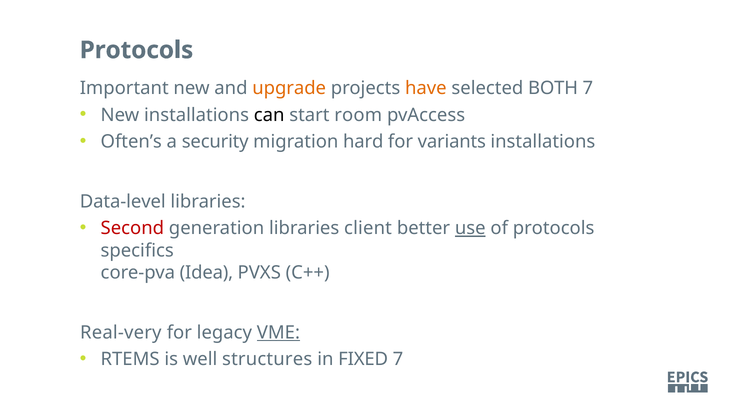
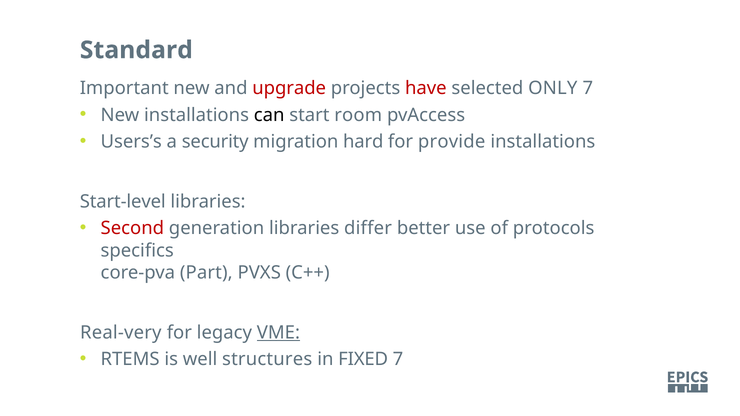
Protocols: Protocols -> Standard (136, 50)
upgrade colour: orange -> red (289, 88)
have colour: orange -> red (426, 88)
BOTH: BOTH -> ONLY (553, 88)
Often’s: Often’s -> Users’s (131, 142)
variants: variants -> provide (452, 142)
Data-level: Data-level -> Start-level (123, 202)
client: client -> differ (368, 228)
use underline: present -> none (470, 228)
Idea: Idea -> Part (206, 273)
